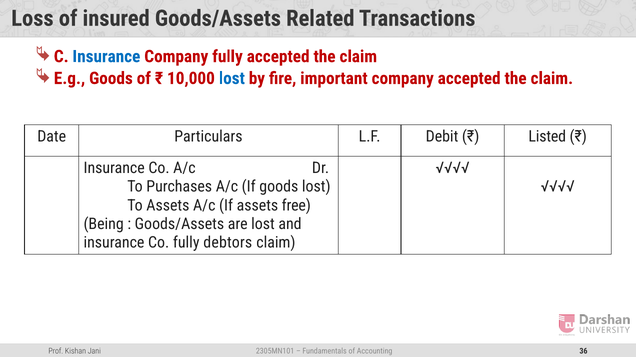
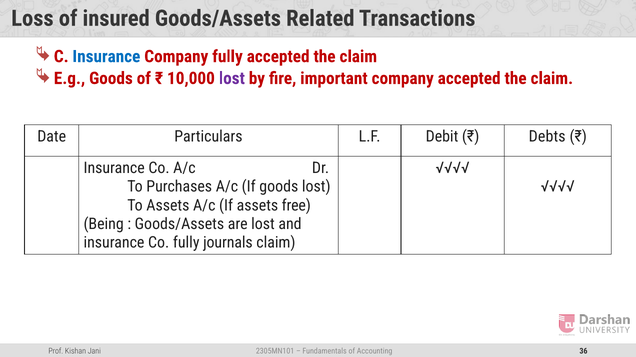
lost colour: blue -> purple (232, 79)
Listed: Listed -> Debts (547, 137)
debtors: debtors -> journals (228, 243)
